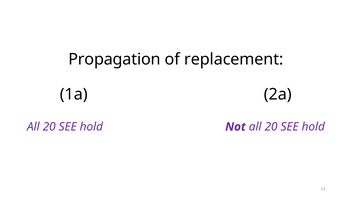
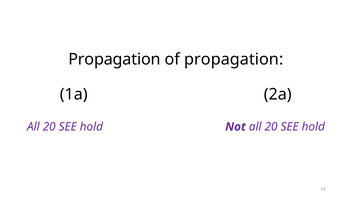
of replacement: replacement -> propagation (234, 59)
